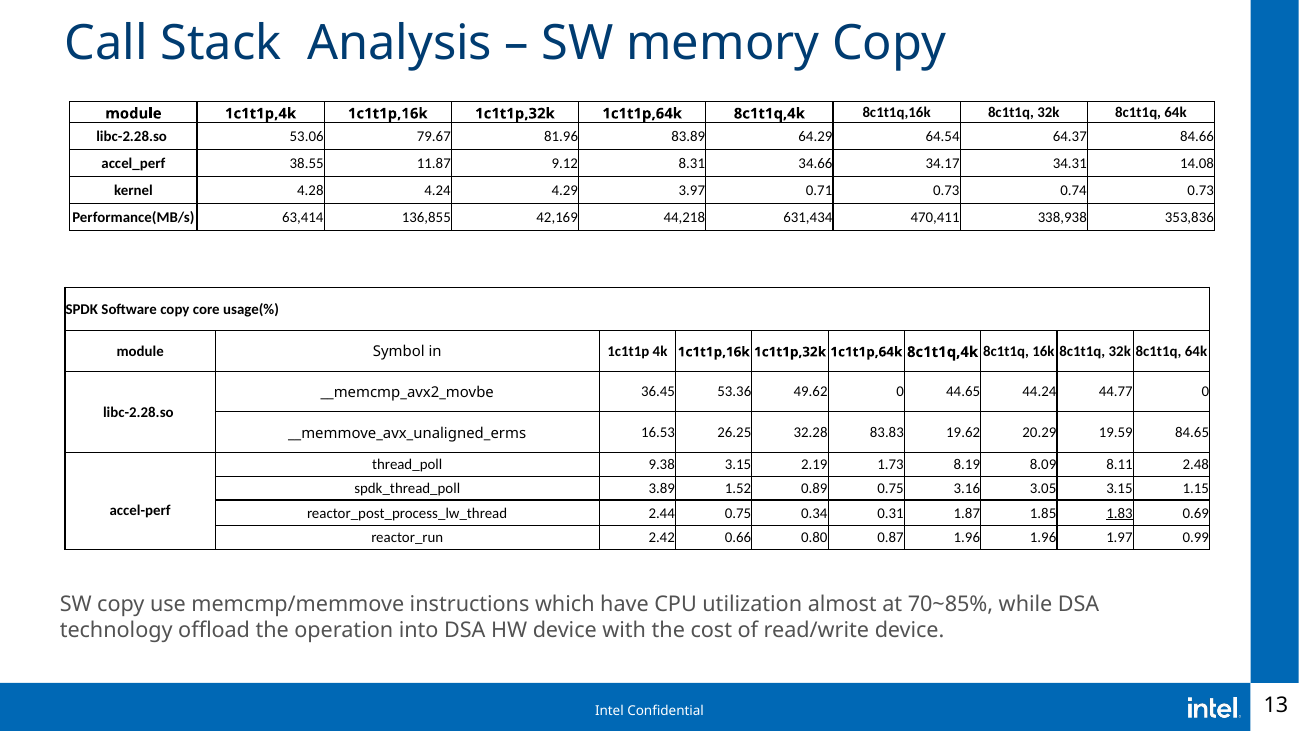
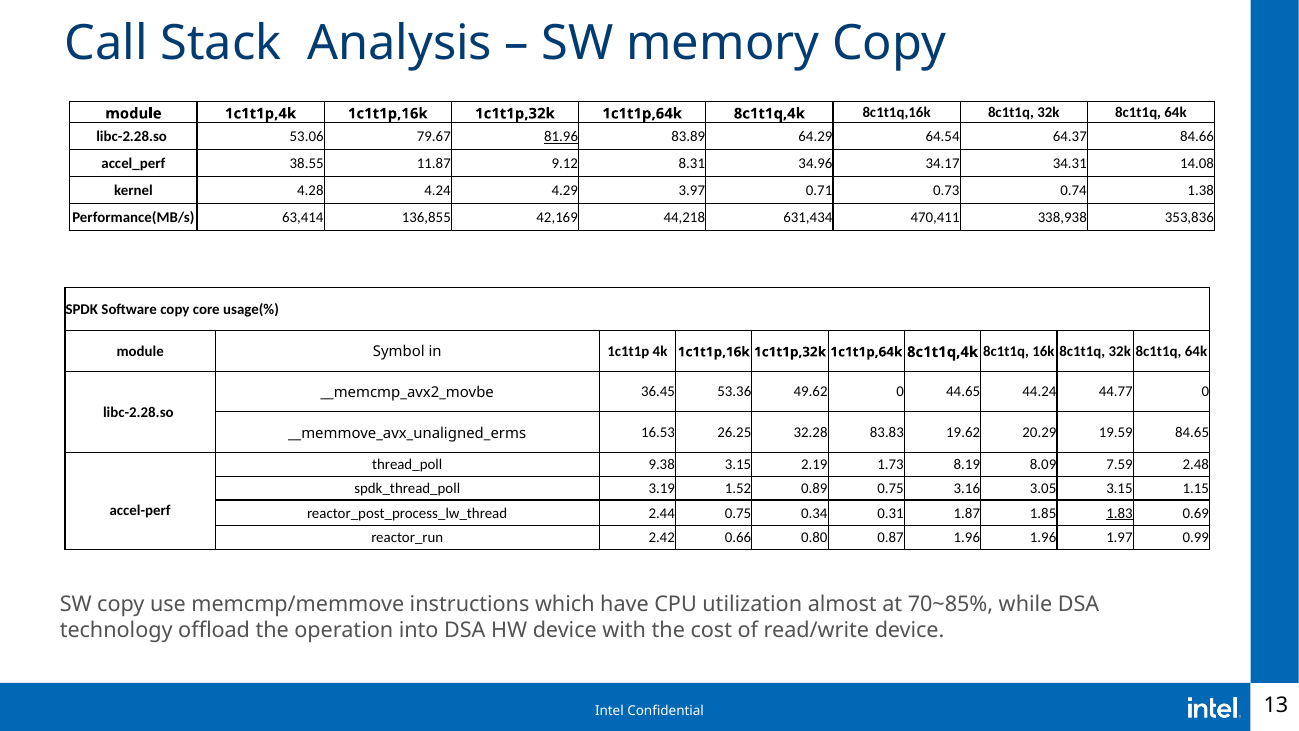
81.96 underline: none -> present (561, 137)
34.66: 34.66 -> 34.96 (815, 164)
0.74 0.73: 0.73 -> 1.38 (1201, 191)
8.11: 8.11 -> 7.59 (1119, 465)
3.89: 3.89 -> 3.19 (662, 488)
